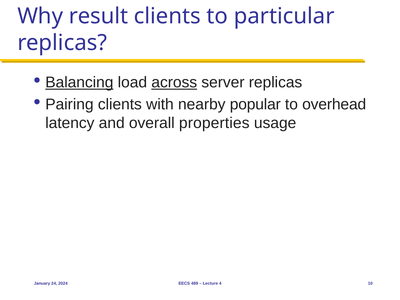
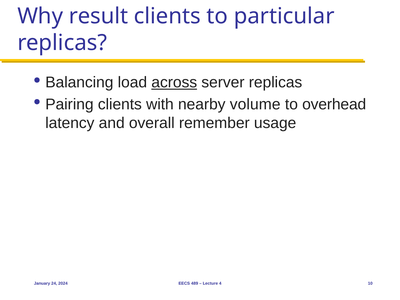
Balancing underline: present -> none (79, 82)
popular: popular -> volume (255, 104)
properties: properties -> remember (214, 123)
